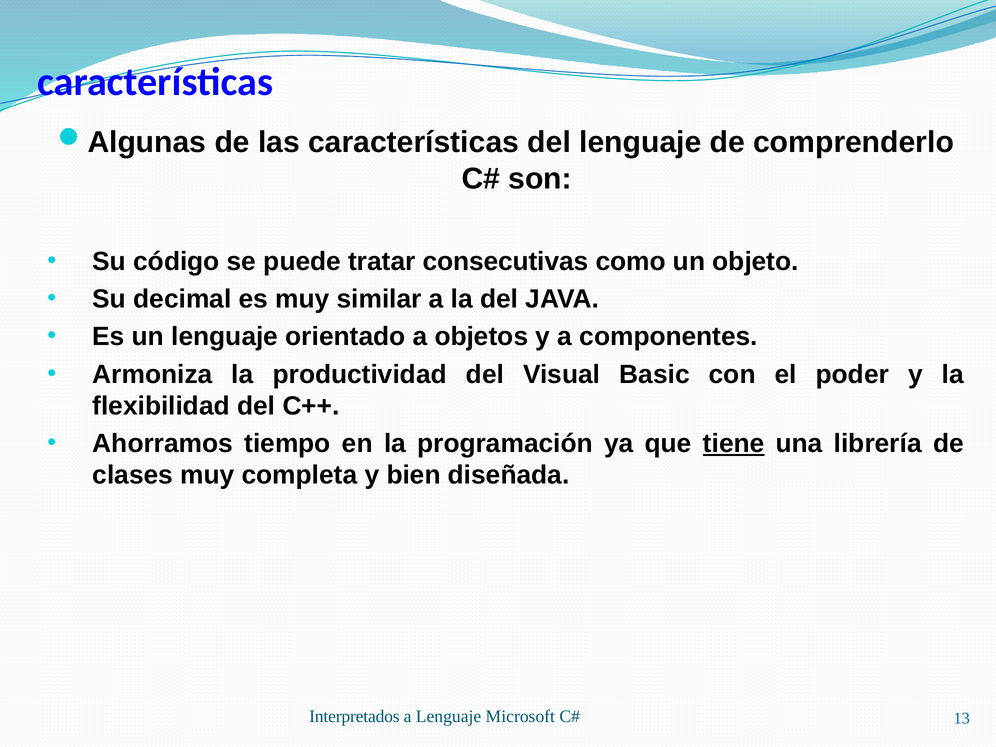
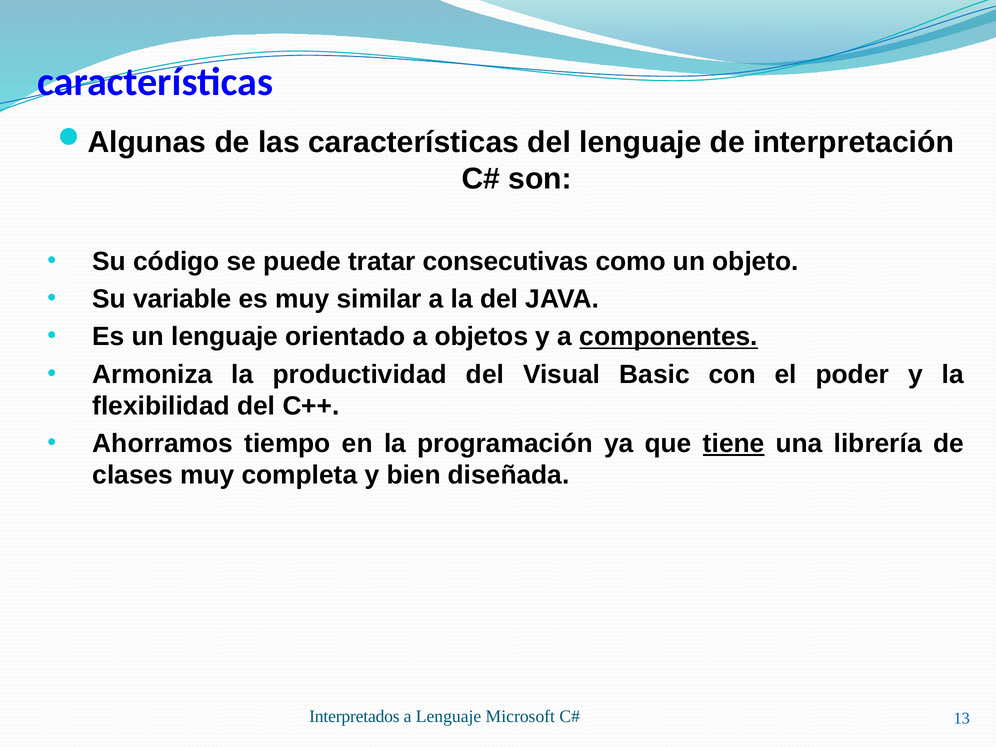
comprenderlo: comprenderlo -> interpretación (854, 143)
decimal: decimal -> variable (182, 299)
componentes underline: none -> present (669, 337)
